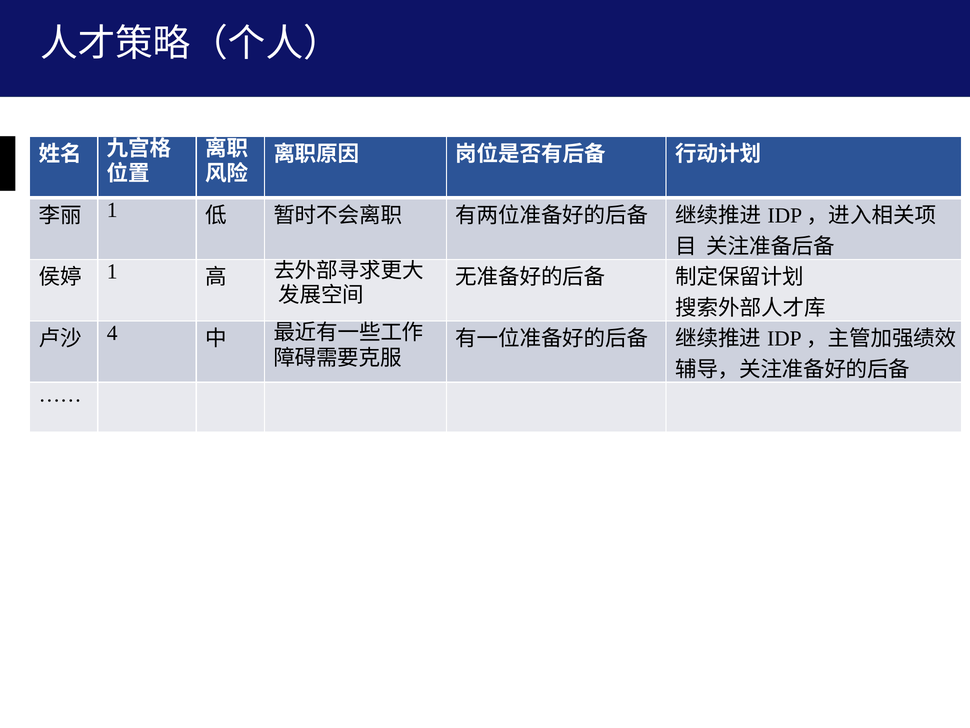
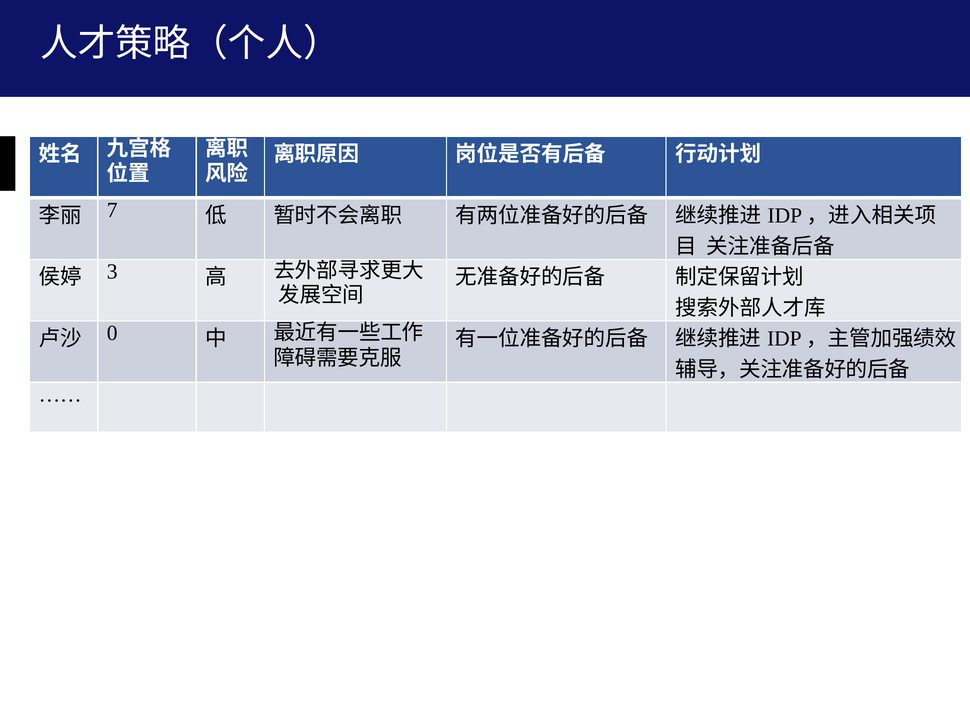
1: 1 -> 7 (112, 210)
1: 1 -> 3 (112, 271)
4: 4 -> 0 (112, 333)
